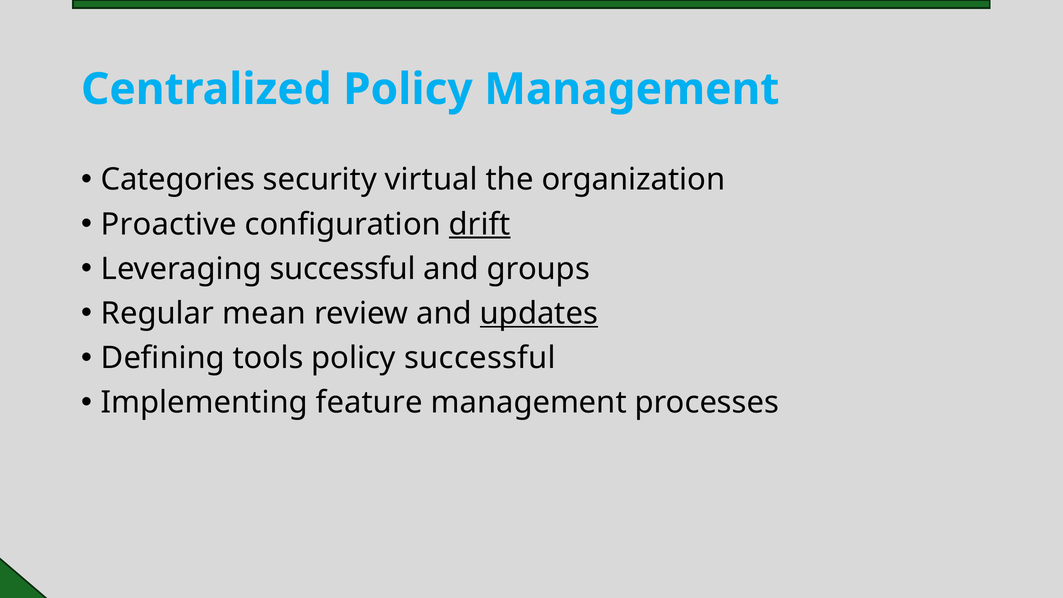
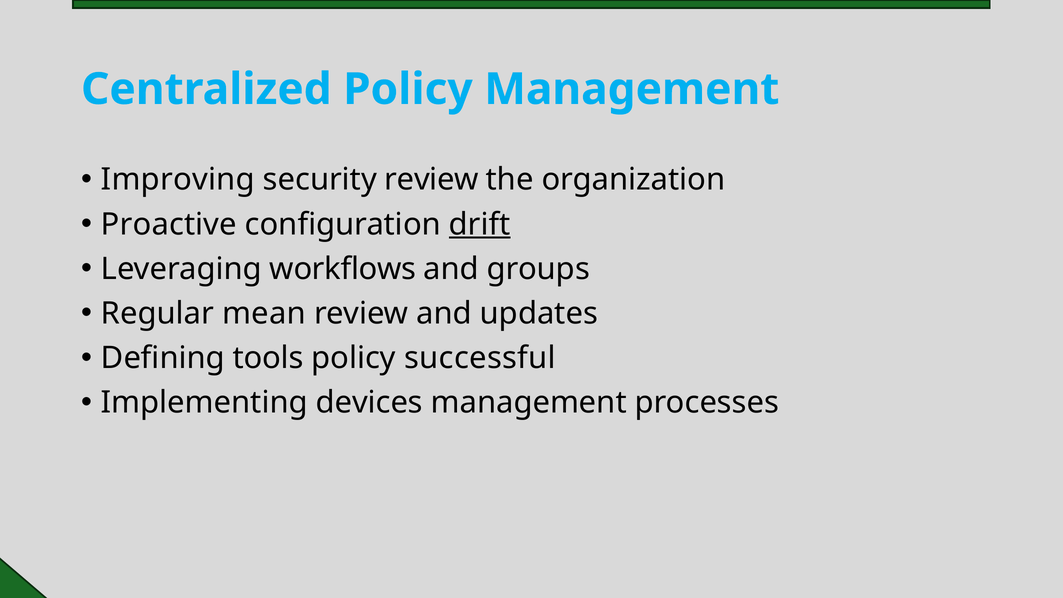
Categories: Categories -> Improving (178, 180)
security virtual: virtual -> review (432, 180)
Leveraging successful: successful -> workflows (343, 269)
updates underline: present -> none (539, 313)
feature: feature -> devices (369, 403)
